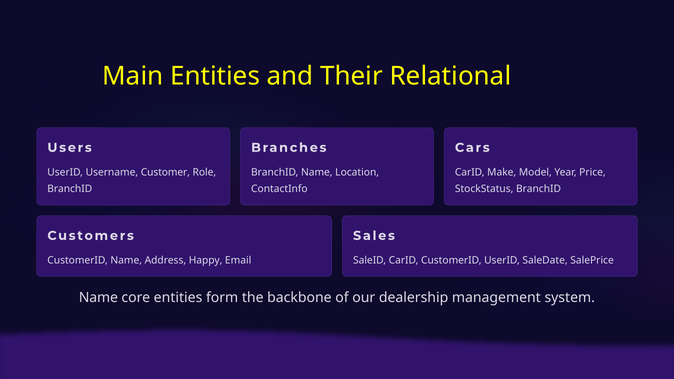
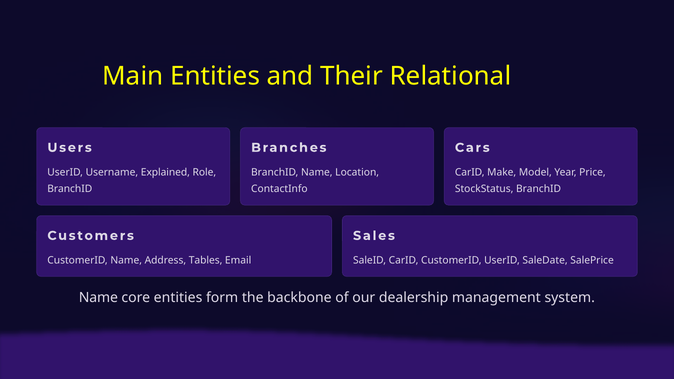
Customer: Customer -> Explained (165, 172)
Happy: Happy -> Tables (206, 260)
